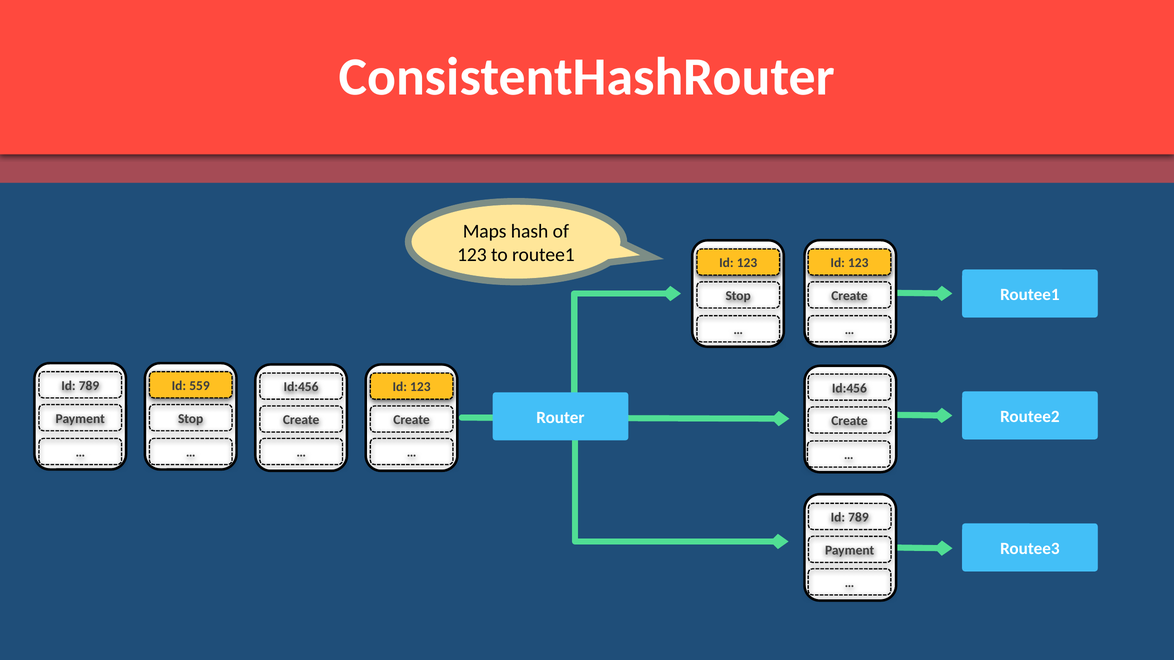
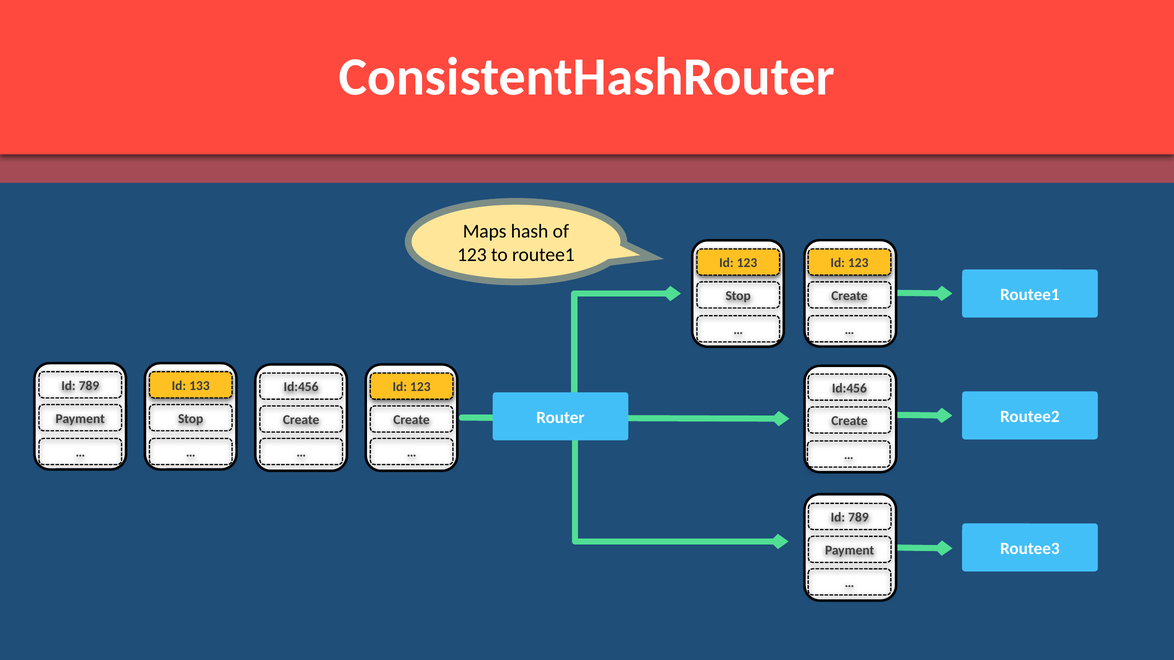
559: 559 -> 133 (199, 386)
